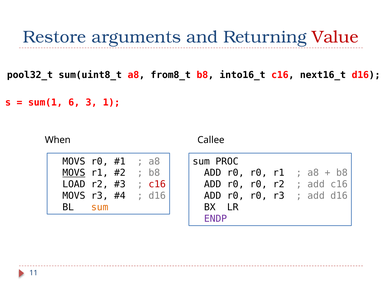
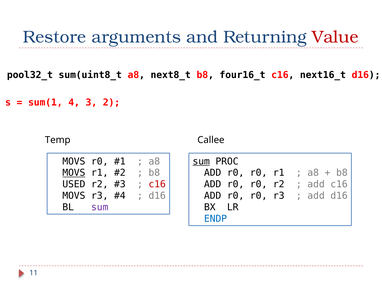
from8_t: from8_t -> next8_t (171, 75)
into16_t: into16_t -> four16_t (243, 75)
6: 6 -> 4 (74, 102)
1: 1 -> 2 (111, 102)
When: When -> Temp (58, 140)
sum underline: none -> present (201, 161)
LOAD: LOAD -> USED (74, 184)
sum colour: orange -> purple (100, 207)
ENDP colour: purple -> blue (216, 218)
